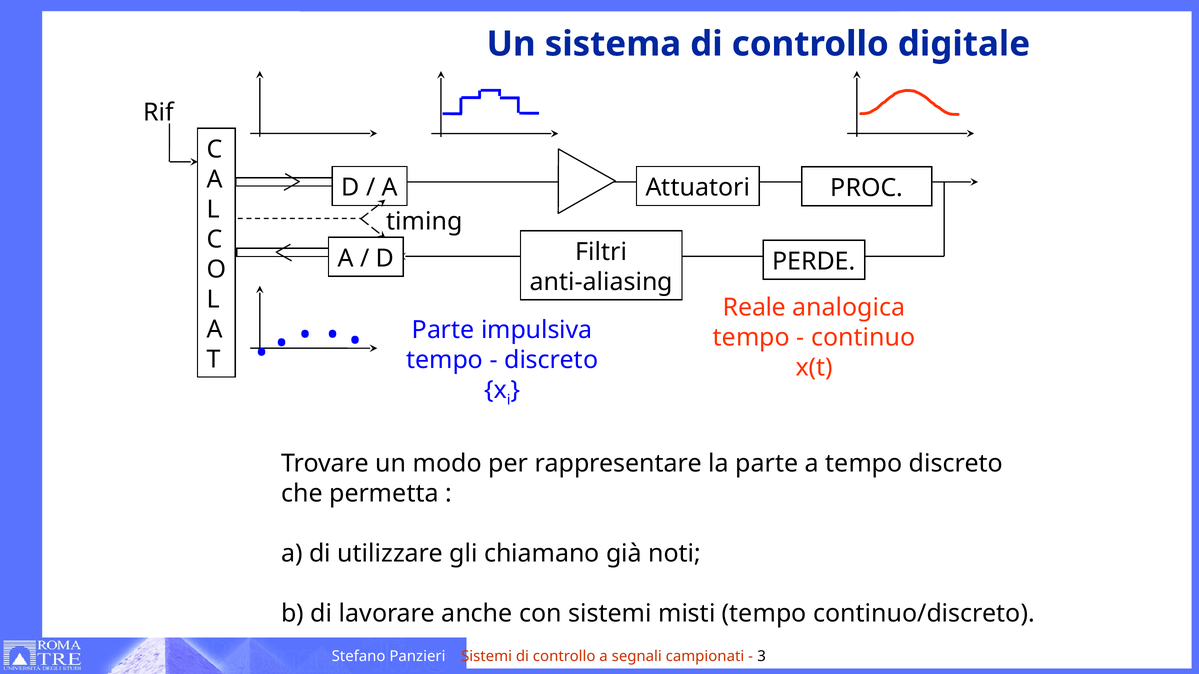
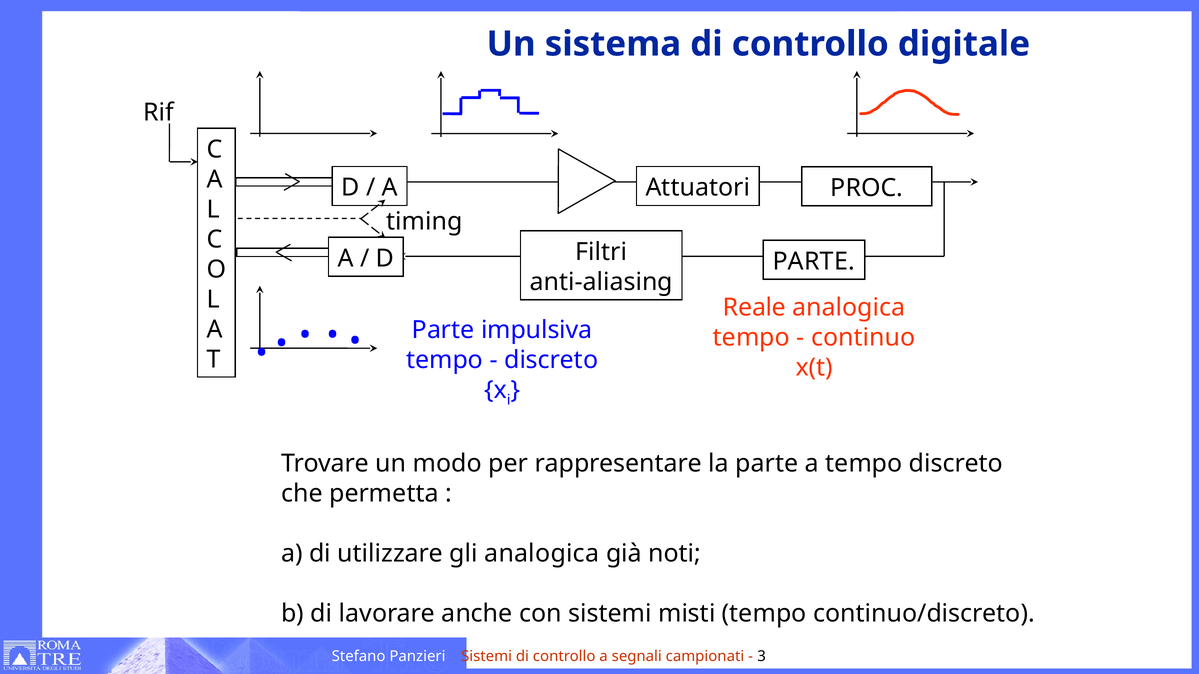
PERDE: PERDE -> PARTE (814, 262)
gli chiamano: chiamano -> analogica (542, 554)
